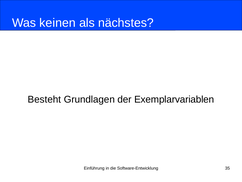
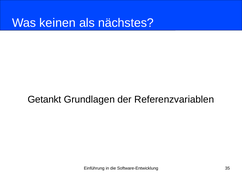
Besteht: Besteht -> Getankt (44, 99)
Exemplarvariablen: Exemplarvariablen -> Referenzvariablen (174, 99)
